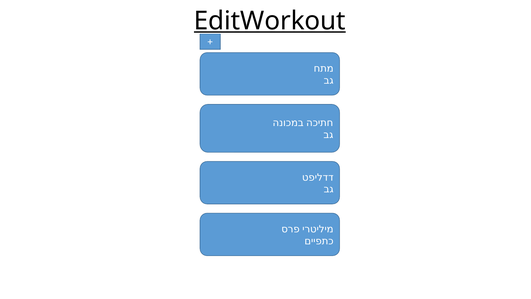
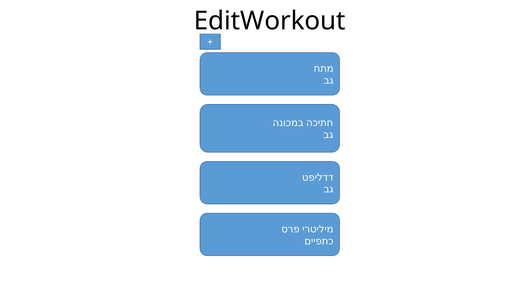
EditWorkout underline: present -> none (270, 21)
